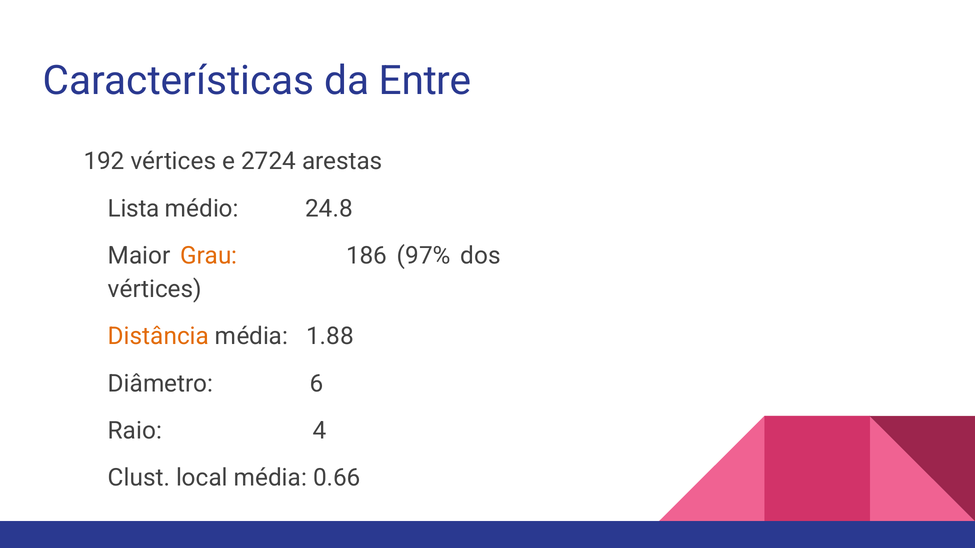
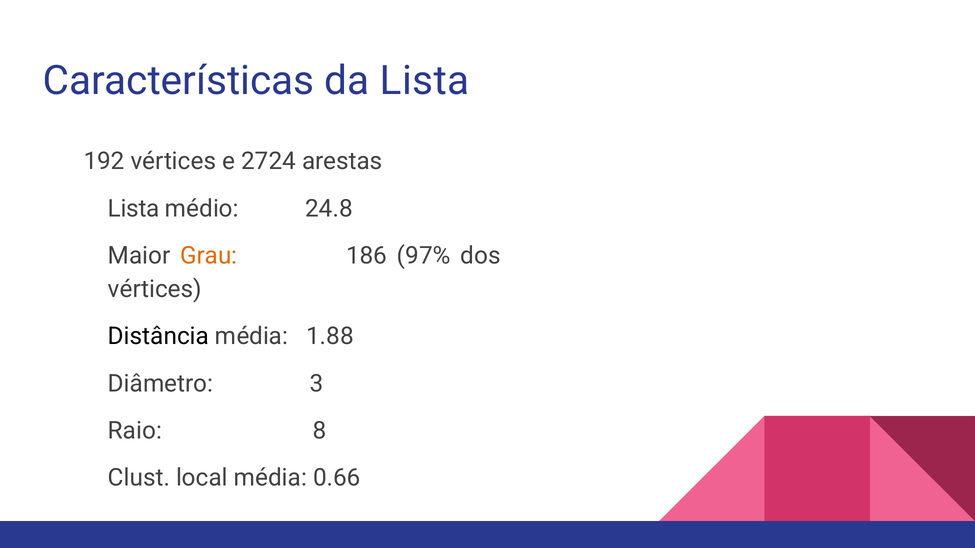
da Entre: Entre -> Lista (425, 81)
Distância colour: orange -> black (158, 337)
6: 6 -> 3 (317, 384)
4: 4 -> 8 (320, 431)
